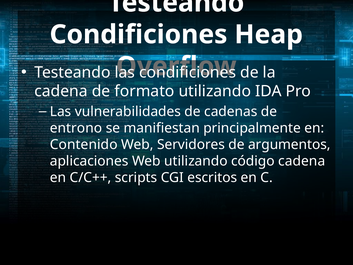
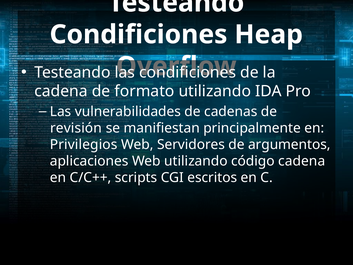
entrono: entrono -> revisión (76, 128)
Contenido: Contenido -> Privilegios (84, 144)
